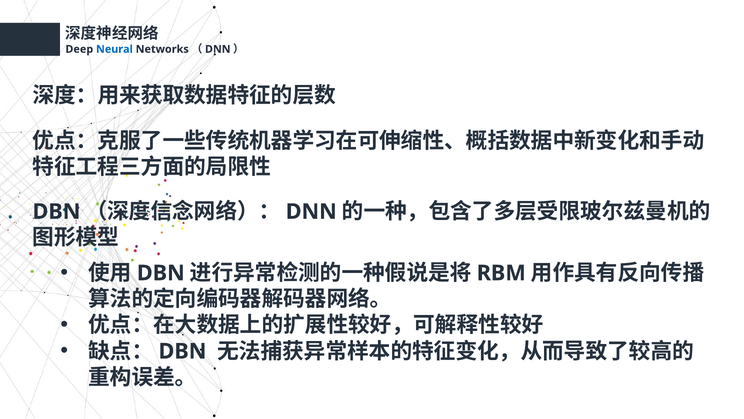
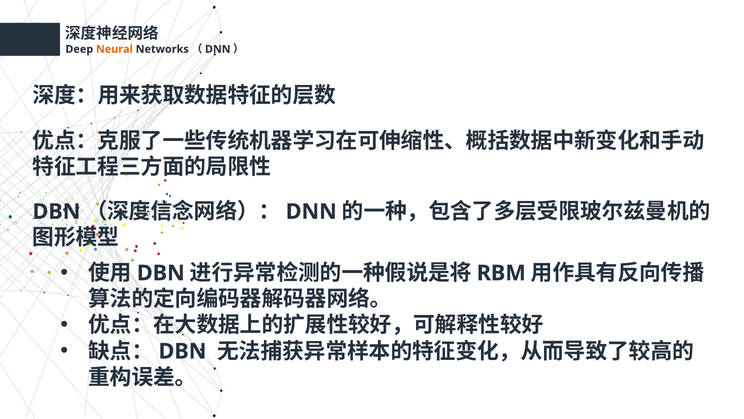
Neural colour: blue -> orange (114, 49)
